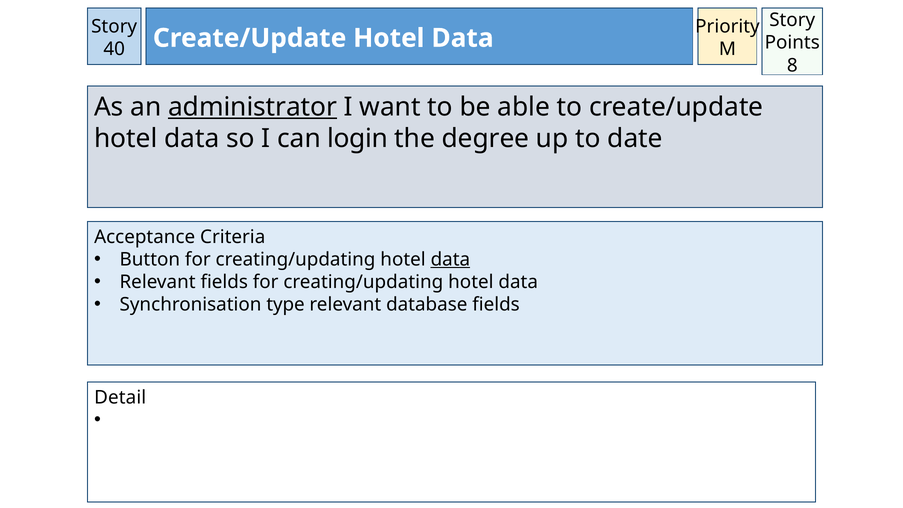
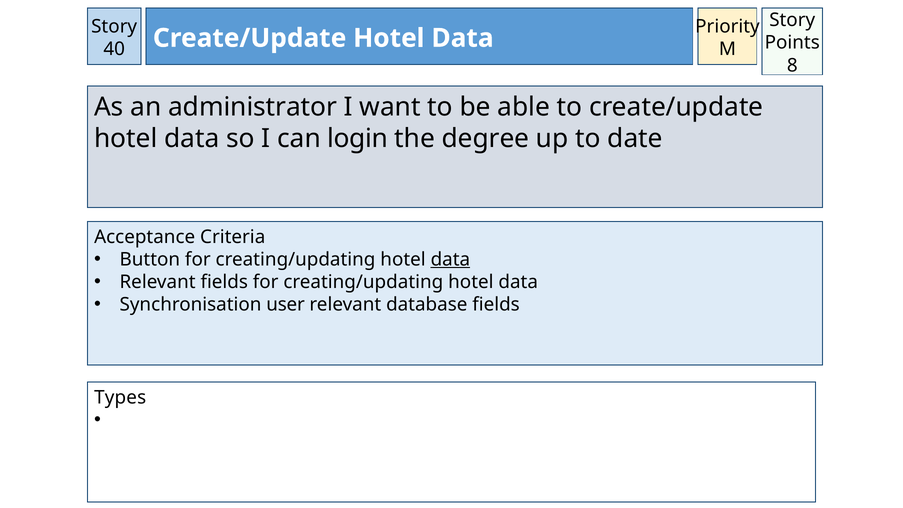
administrator underline: present -> none (253, 107)
type: type -> user (286, 305)
Detail: Detail -> Types (120, 397)
